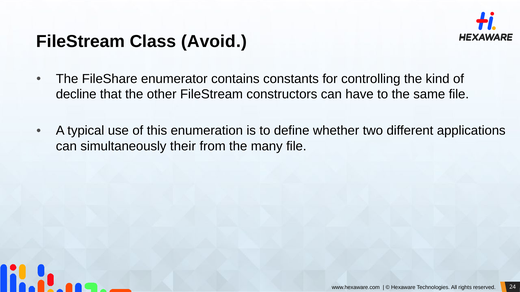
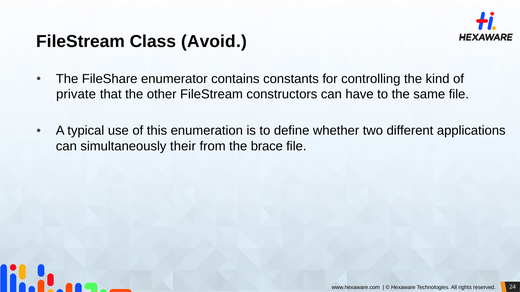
decline: decline -> private (76, 94)
many: many -> brace (267, 146)
